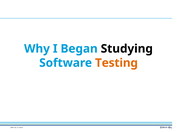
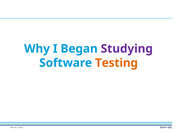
Studying colour: black -> purple (127, 49)
